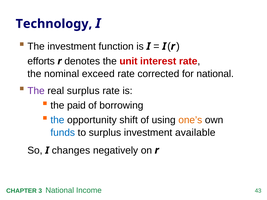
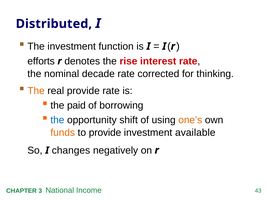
Technology: Technology -> Distributed (54, 24)
unit: unit -> rise (128, 61)
exceed: exceed -> decade (98, 74)
for national: national -> thinking (215, 74)
The colour: purple -> orange (36, 91)
real surplus: surplus -> provide (83, 91)
funds colour: blue -> orange (63, 133)
to surplus: surplus -> provide (105, 133)
